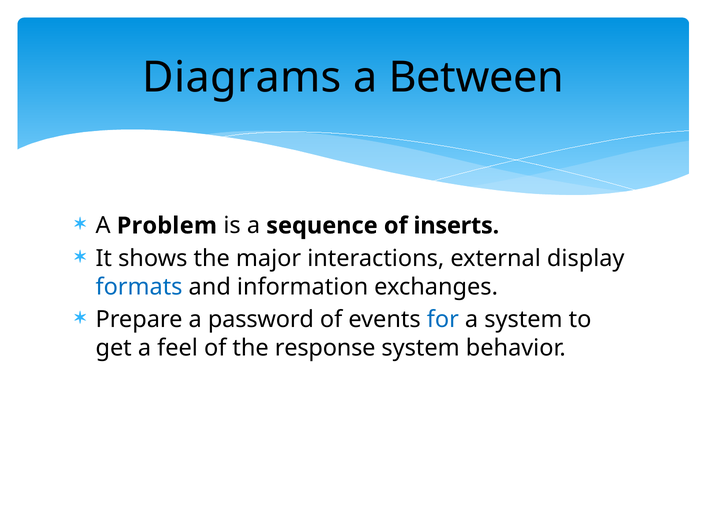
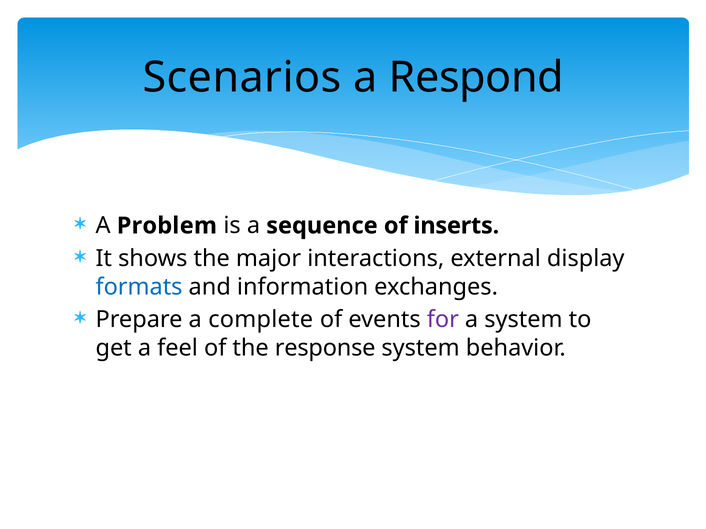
Diagrams: Diagrams -> Scenarios (242, 77)
Between: Between -> Respond (476, 77)
password: password -> complete (261, 320)
for colour: blue -> purple (443, 320)
